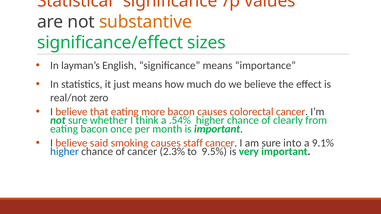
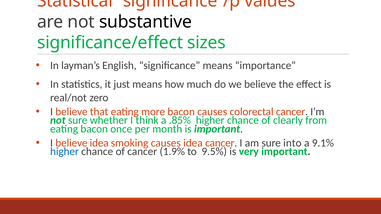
substantive colour: orange -> black (145, 22)
.54%: .54% -> .85% (180, 120)
believe said: said -> idea (99, 143)
causes staff: staff -> idea (193, 143)
2.3%: 2.3% -> 1.9% (172, 152)
